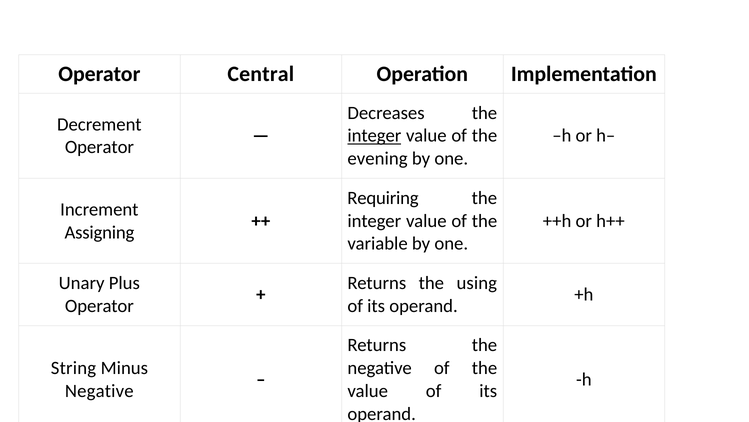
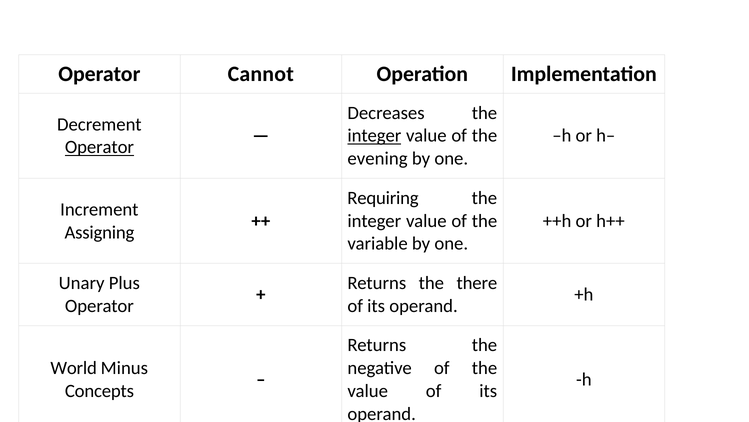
Central: Central -> Cannot (261, 74)
Operator underline: none -> present (99, 147)
using: using -> there (477, 283)
String: String -> World (74, 368)
Negative: Negative -> Concepts (99, 390)
